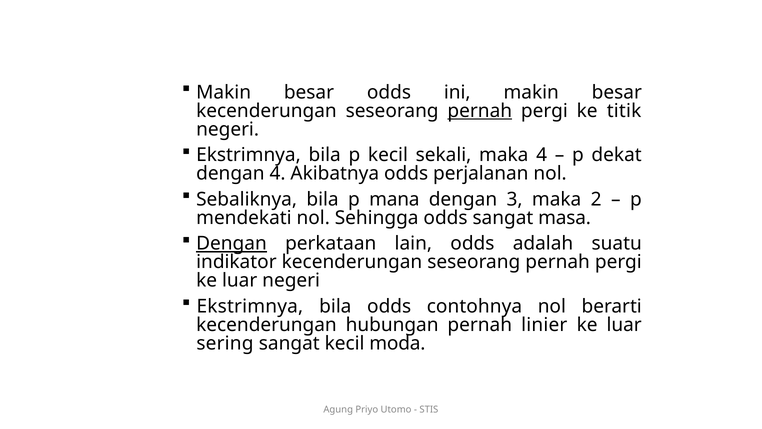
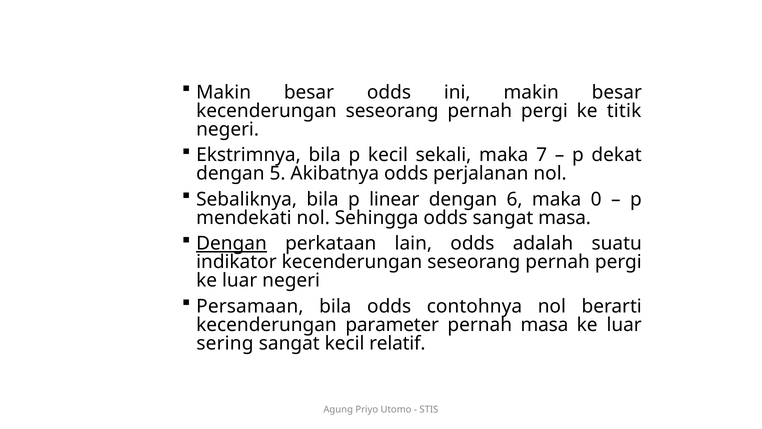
pernah underline: present -> none (480, 111)
maka 4: 4 -> 7 (542, 155)
dengan 4: 4 -> 5 (278, 174)
mana: mana -> linear (394, 199)
3: 3 -> 6 (515, 199)
2: 2 -> 0 (596, 199)
Ekstrimnya: Ekstrimnya -> Persamaan (250, 306)
hubungan: hubungan -> parameter (392, 325)
pernah linier: linier -> masa (544, 325)
moda: moda -> relatif (397, 343)
